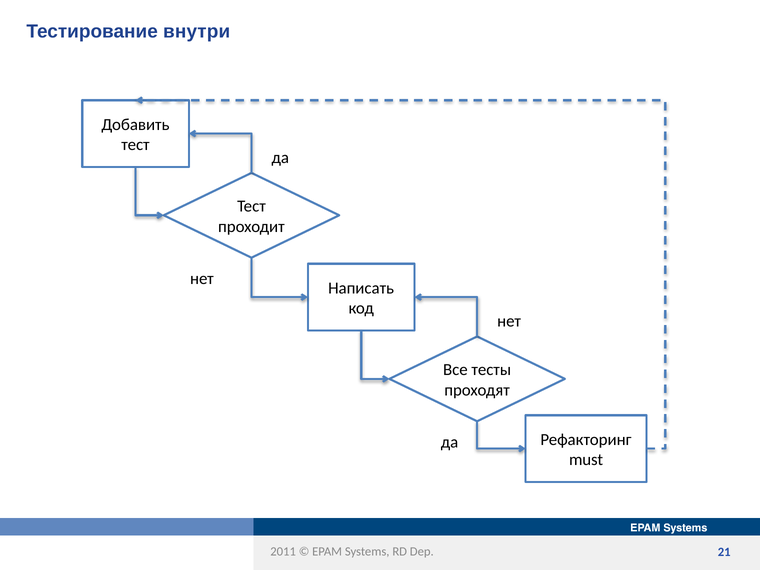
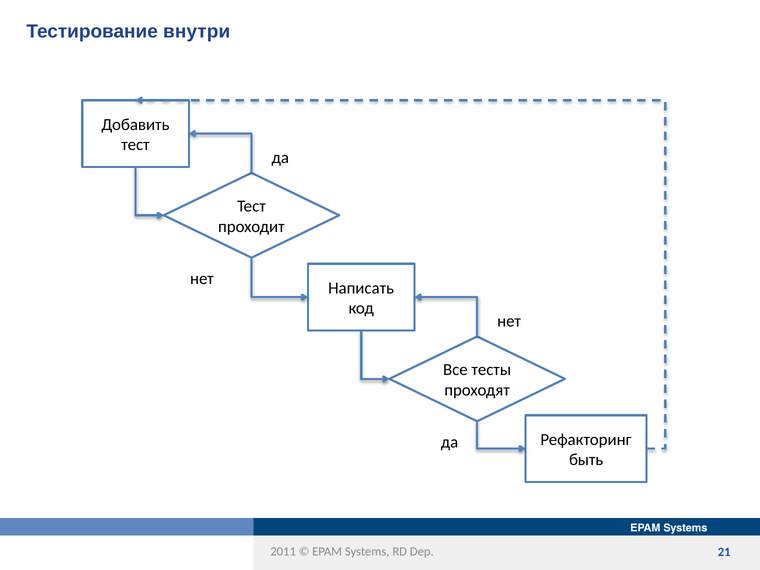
must: must -> быть (586, 460)
